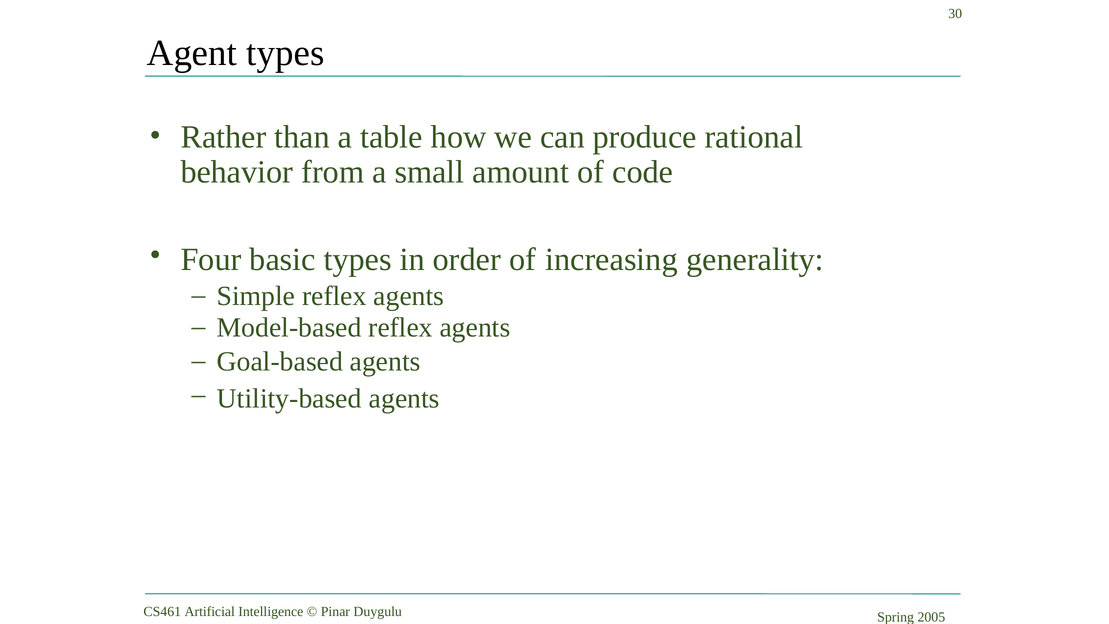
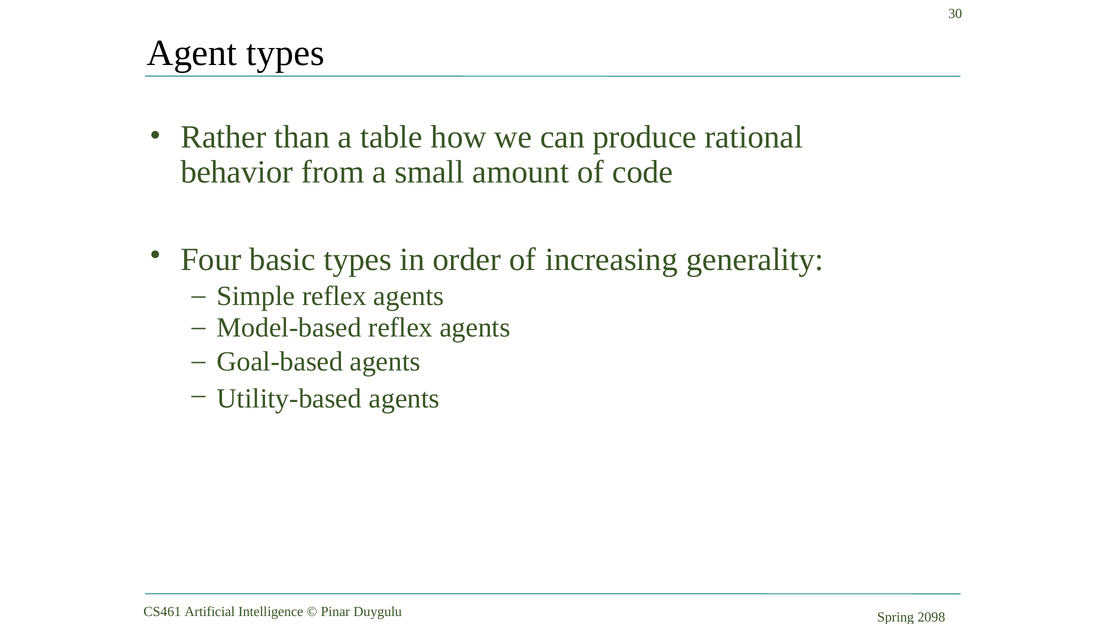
2005: 2005 -> 2098 (931, 617)
